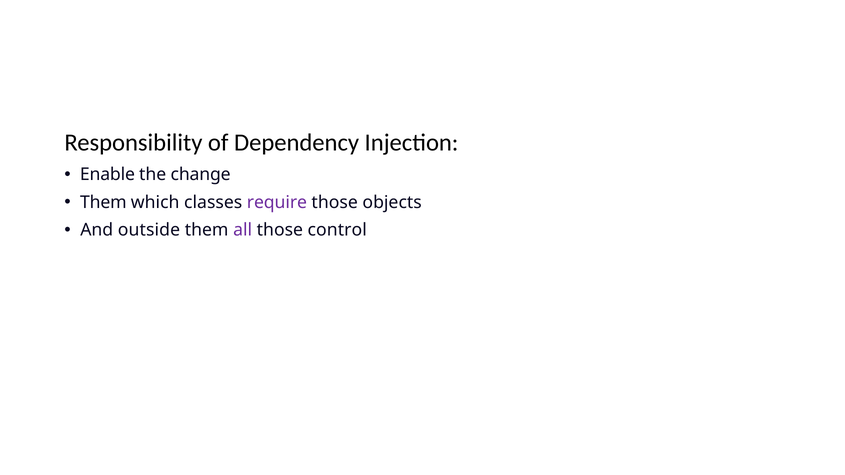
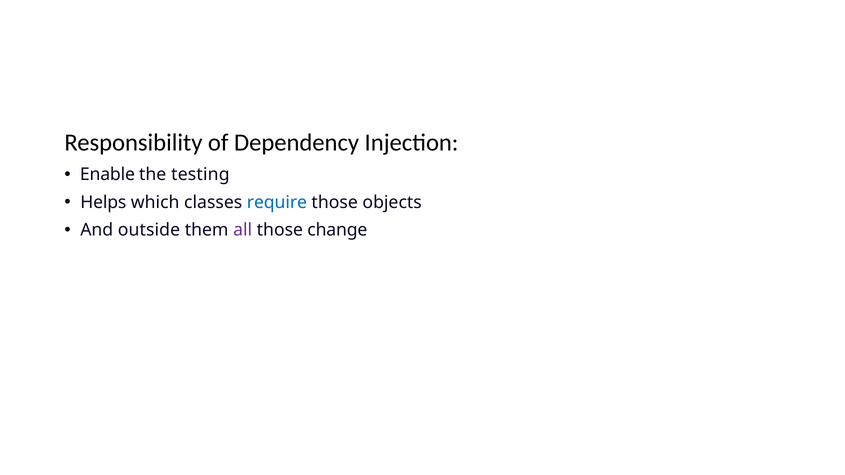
change: change -> testing (200, 175)
Them: Them -> Helps (103, 202)
require colour: purple -> blue (277, 202)
control: control -> change (337, 230)
